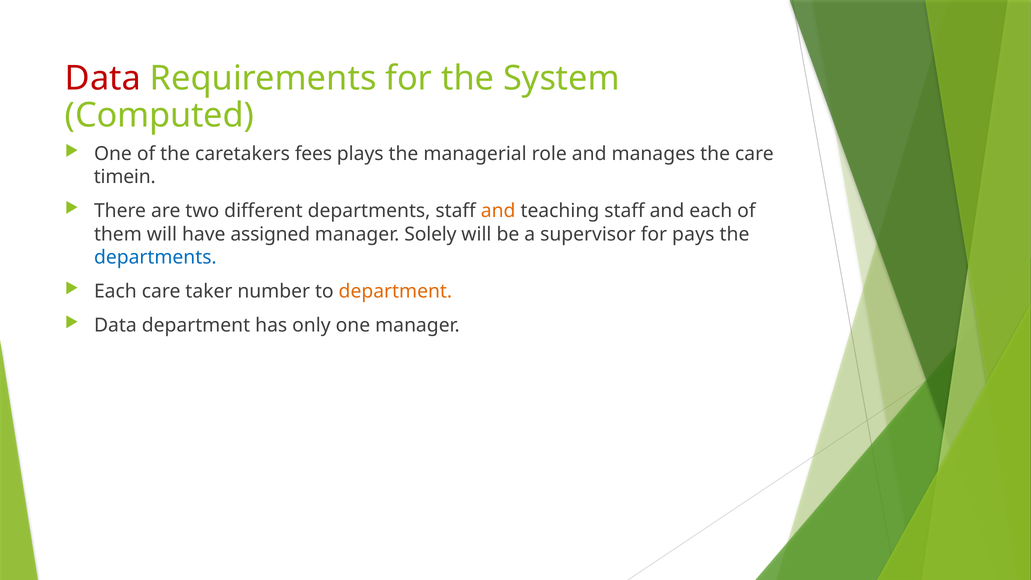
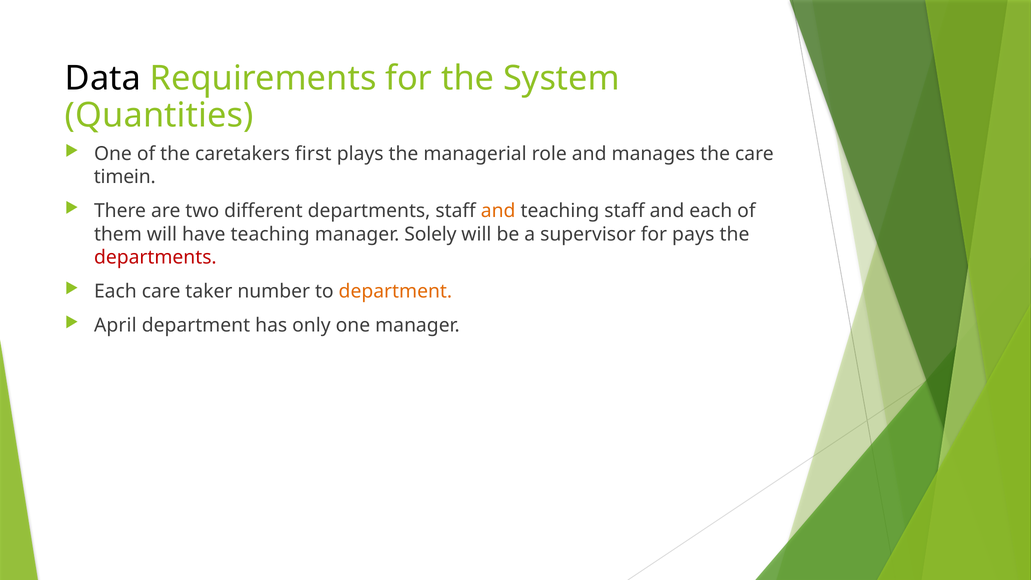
Data colour: red -> black (103, 78)
Computed: Computed -> Quantities (159, 116)
fees: fees -> first (313, 154)
have assigned: assigned -> teaching (270, 234)
departments colour: blue -> red (155, 257)
Data: Data -> April (115, 325)
